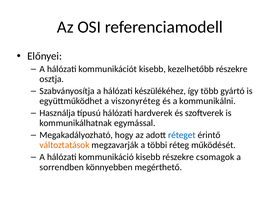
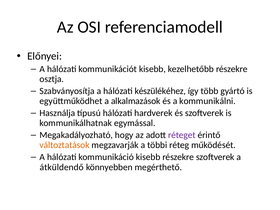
viszonyréteg: viszonyréteg -> alkalmazások (136, 101)
réteget colour: blue -> purple (182, 135)
részekre csomagok: csomagok -> szoftverek (215, 157)
sorrendben: sorrendben -> átküldendő (62, 167)
